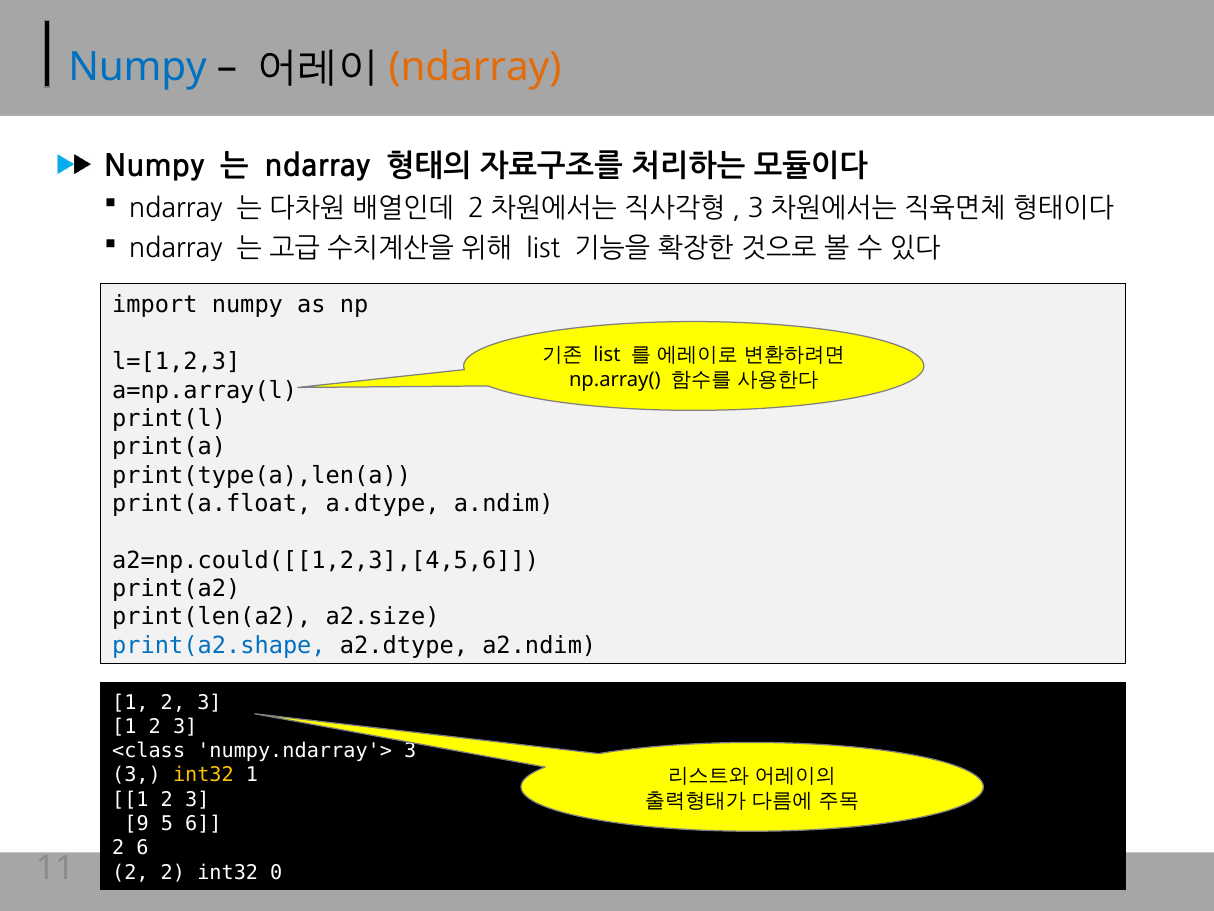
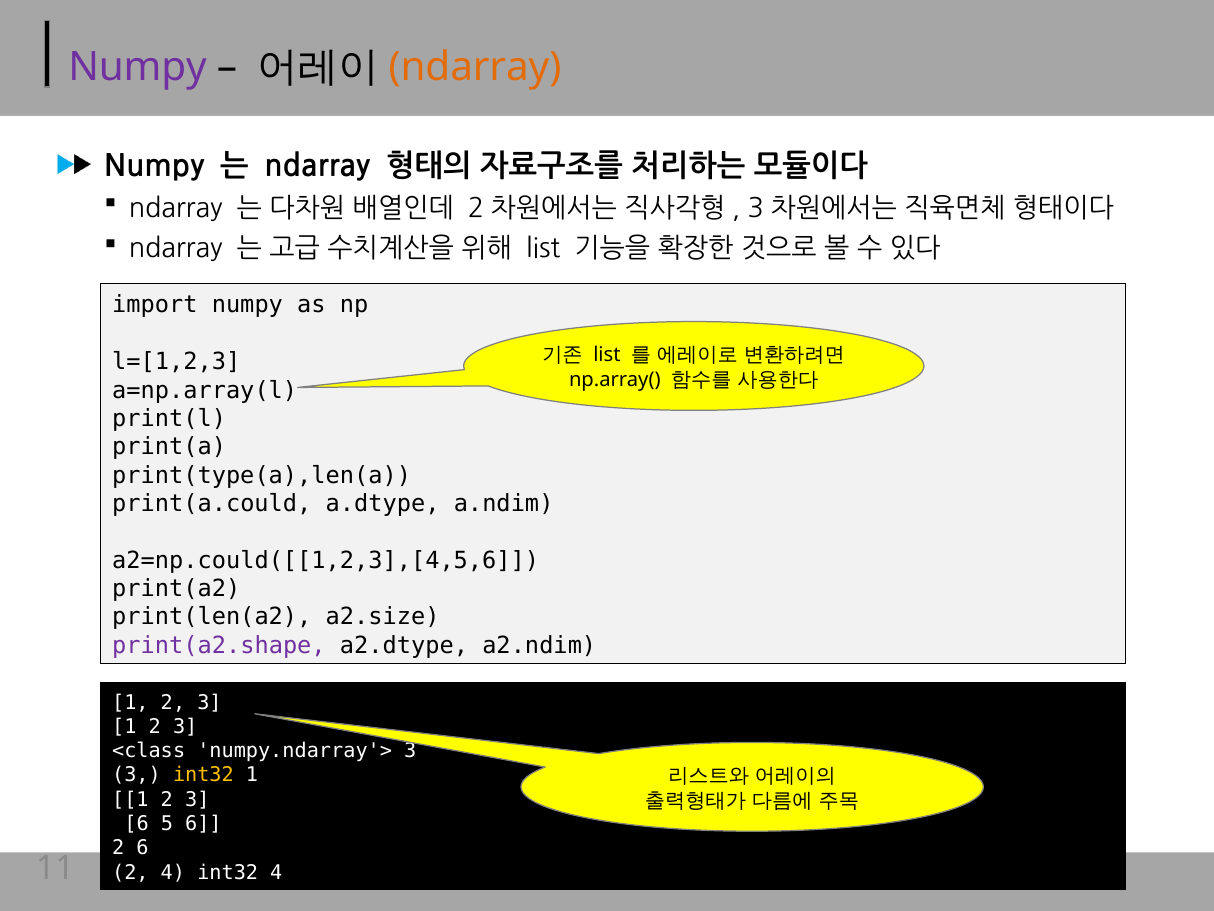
Numpy colour: blue -> purple (137, 67)
print(a.float: print(a.float -> print(a.could (212, 503)
print(a2.shape colour: blue -> purple (219, 645)
9: 9 -> 6 (137, 823)
2 2: 2 -> 4 (173, 872)
int32 0: 0 -> 4 (276, 872)
